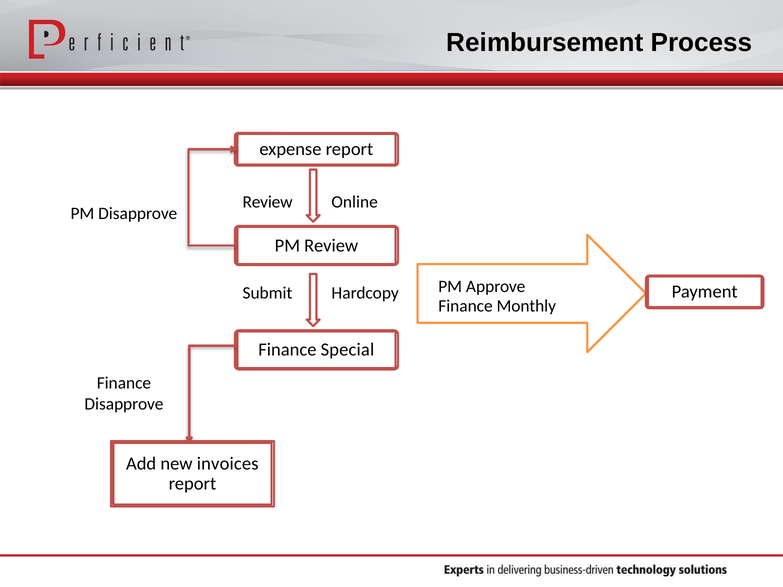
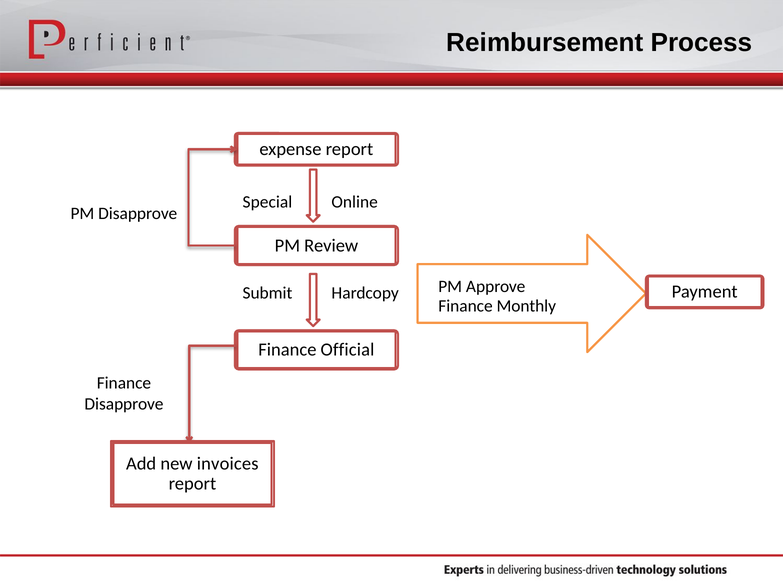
Review: Review -> Special (267, 202)
Special: Special -> Official (347, 350)
